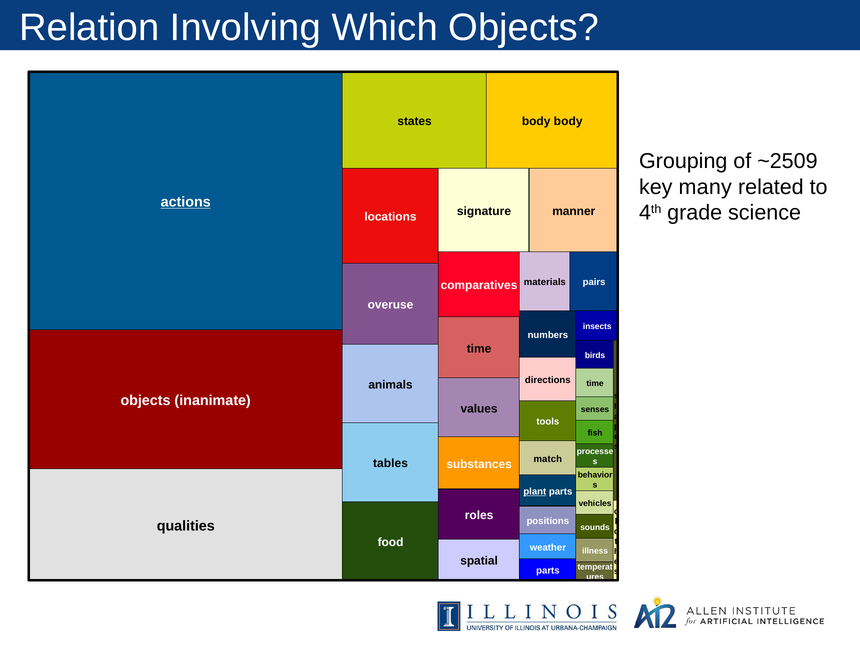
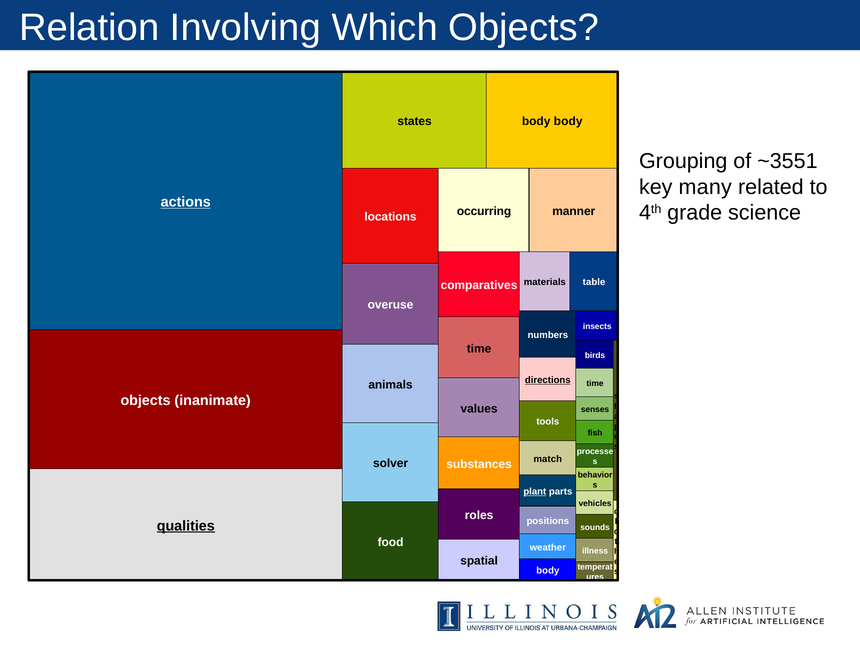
~2509: ~2509 -> ~3551 (787, 161)
signature: signature -> occurring (484, 211)
pairs: pairs -> table (594, 282)
directions underline: none -> present (548, 380)
tables: tables -> solver (391, 464)
qualities underline: none -> present (186, 526)
parts: parts -> body (548, 571)
